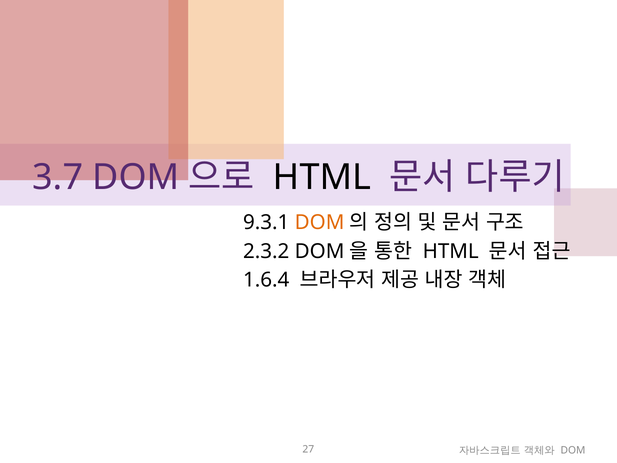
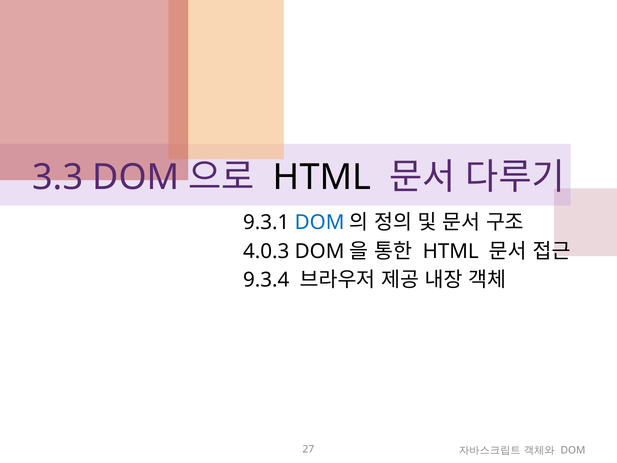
3.7: 3.7 -> 3.3 (58, 177)
DOM colour: orange -> blue (320, 222)
2.3.2: 2.3.2 -> 4.0.3 (266, 251)
1.6.4: 1.6.4 -> 9.3.4 (266, 280)
